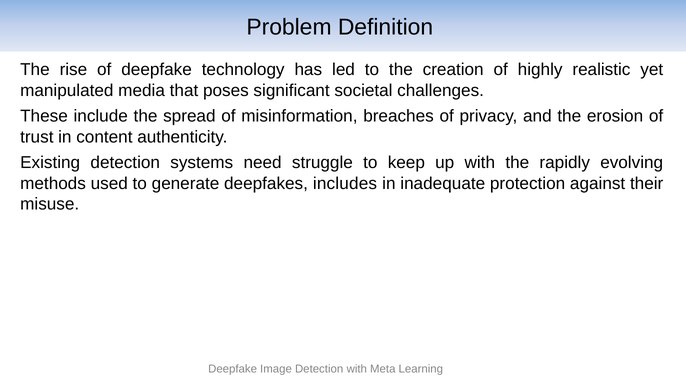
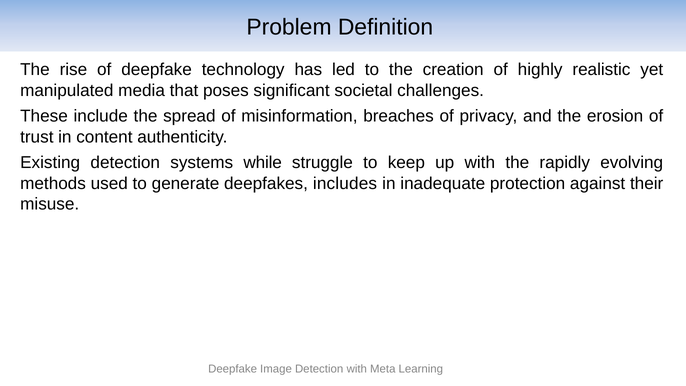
need: need -> while (263, 163)
